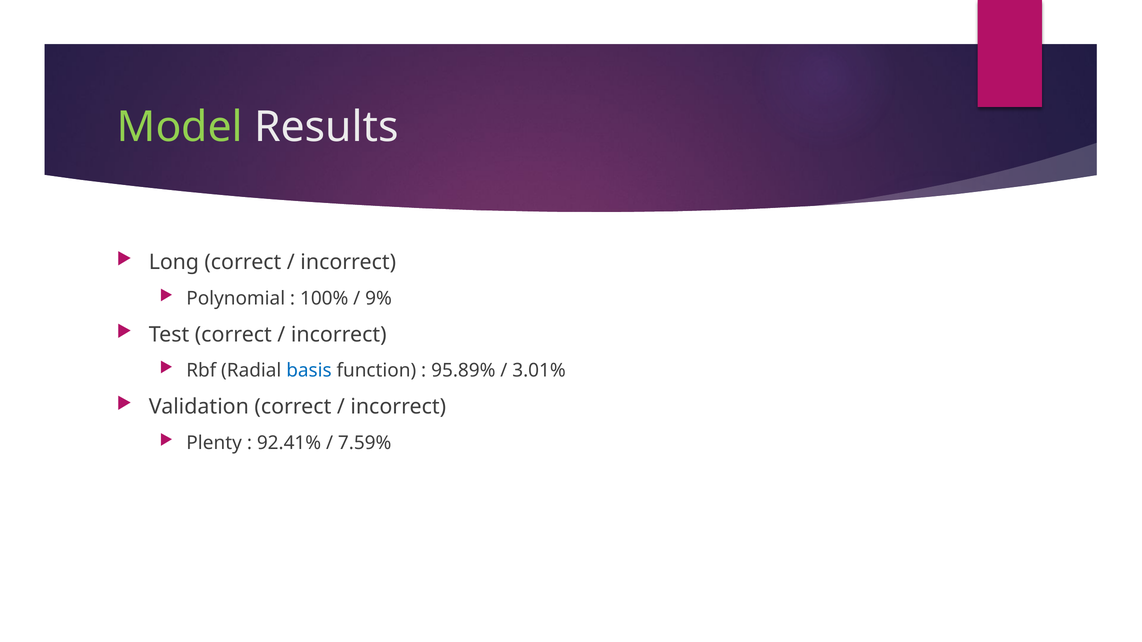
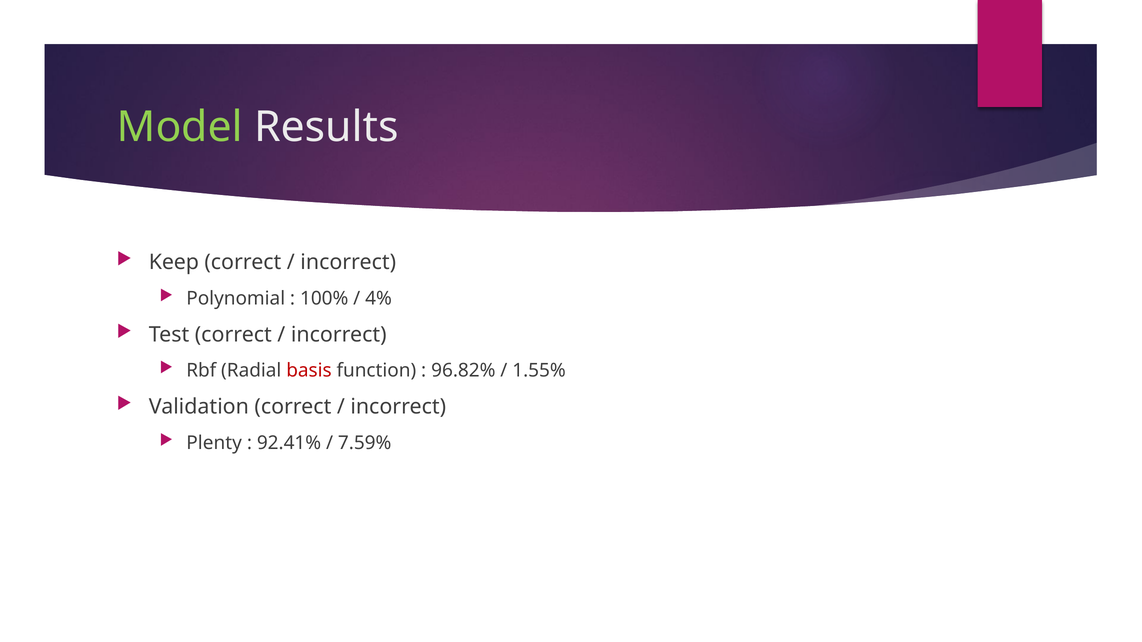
Long: Long -> Keep (174, 262)
9%: 9% -> 4% (379, 298)
basis colour: blue -> red (309, 371)
95.89%: 95.89% -> 96.82% (463, 371)
3.01%: 3.01% -> 1.55% (539, 371)
